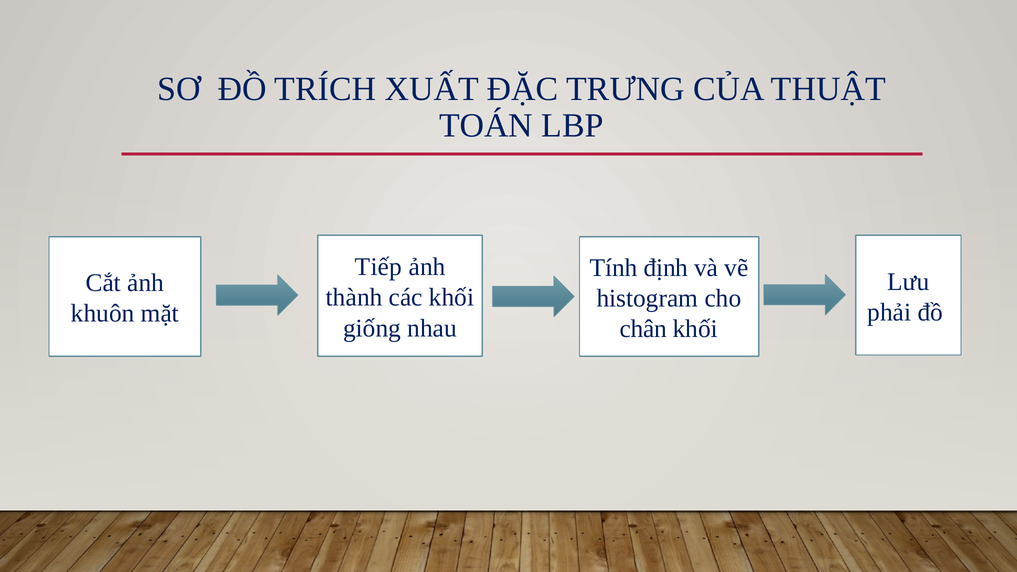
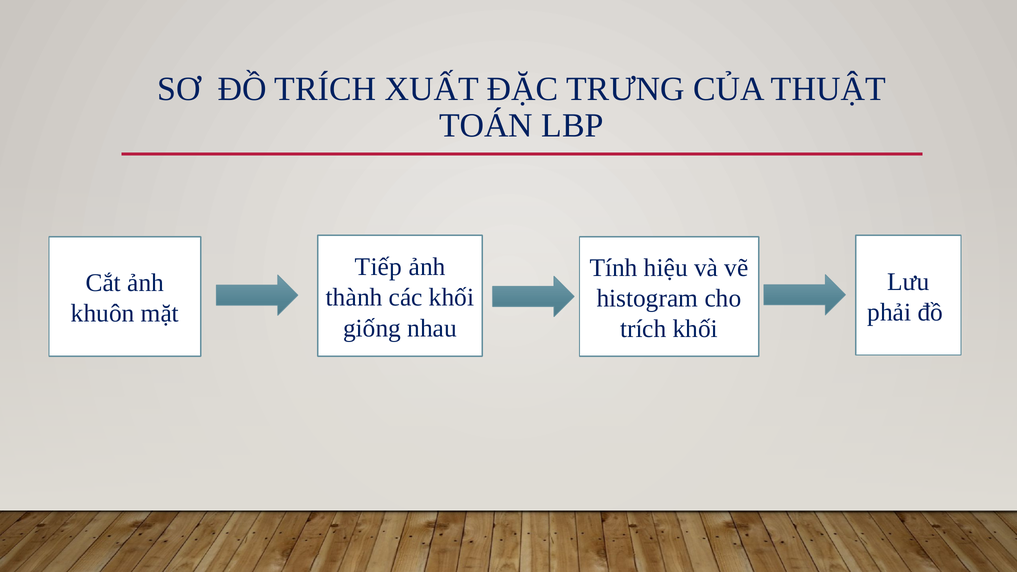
định: định -> hiệu (666, 268)
chân: chân -> trích (643, 329)
